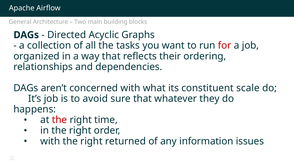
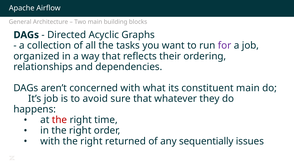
for colour: red -> purple (225, 45)
constituent scale: scale -> main (248, 88)
information: information -> sequentially (206, 141)
